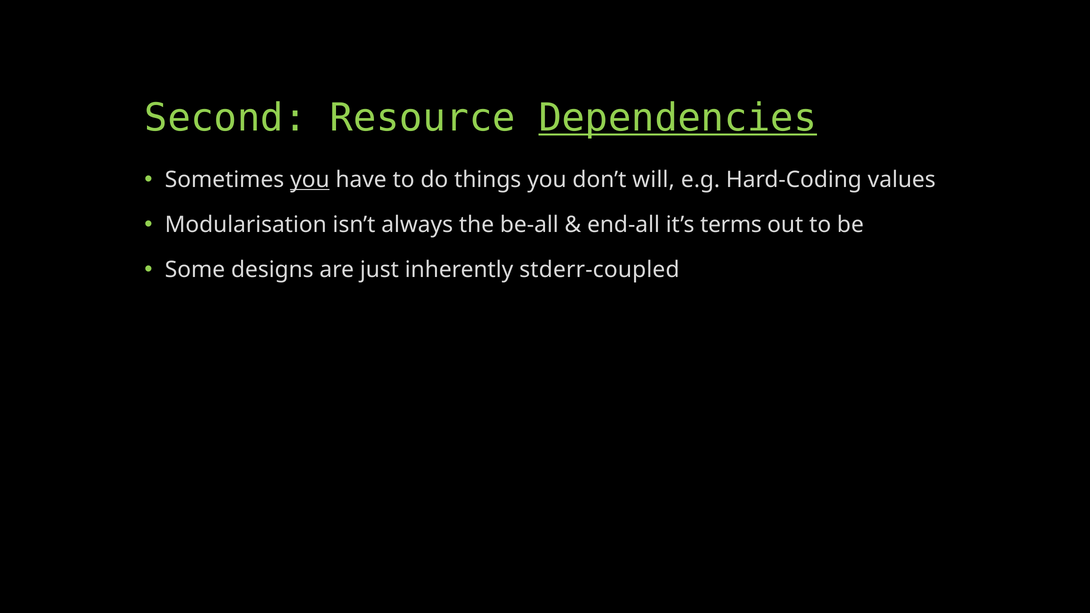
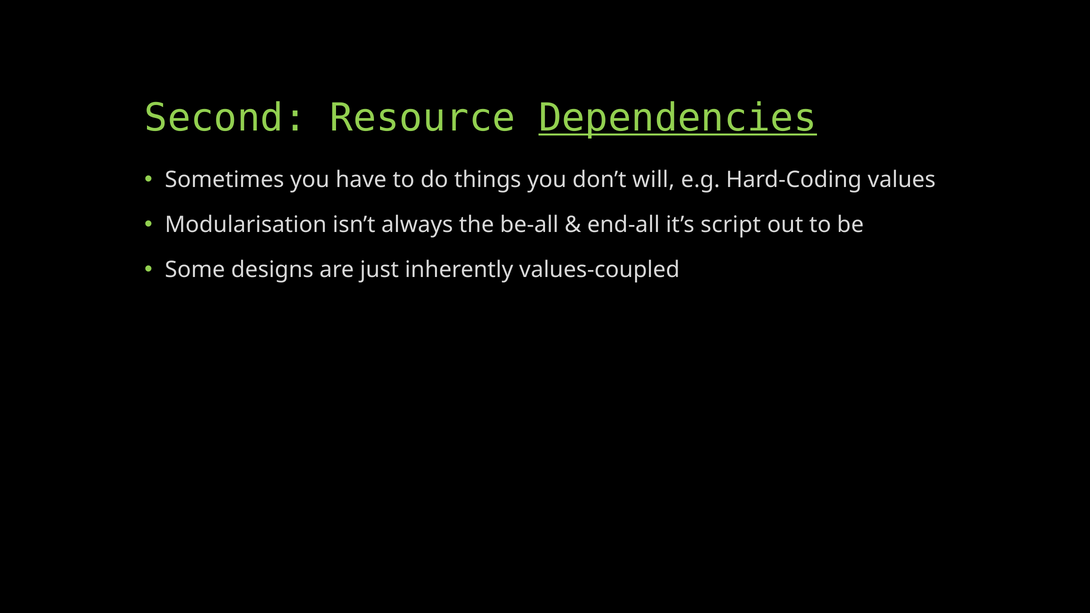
you underline: present -> none (310, 180)
terms: terms -> script (731, 225)
stderr-coupled: stderr-coupled -> values-coupled (599, 270)
